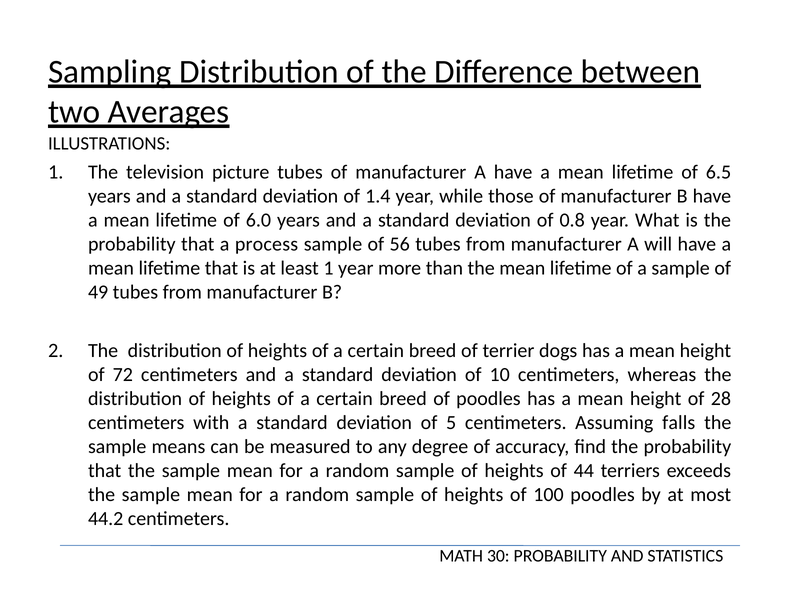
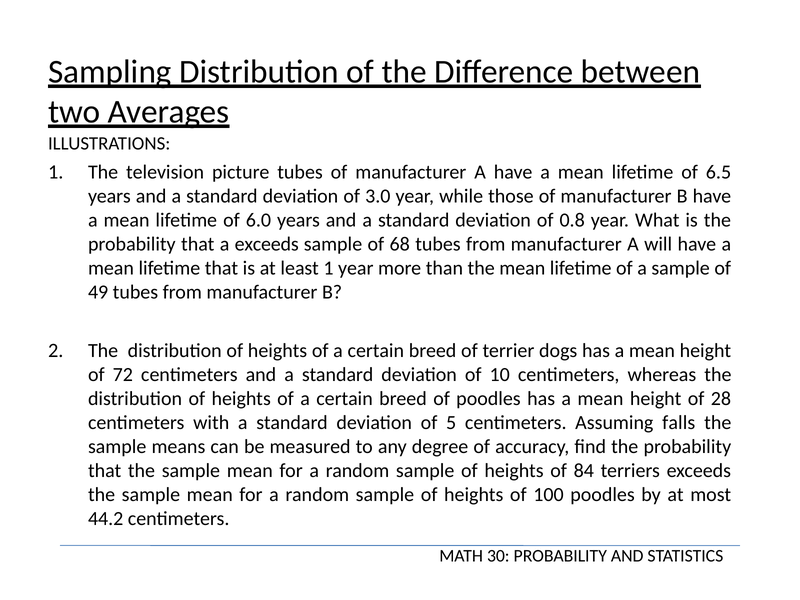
1.4: 1.4 -> 3.0 (378, 196)
a process: process -> exceeds (267, 244)
56: 56 -> 68 (400, 244)
44: 44 -> 84 (584, 471)
